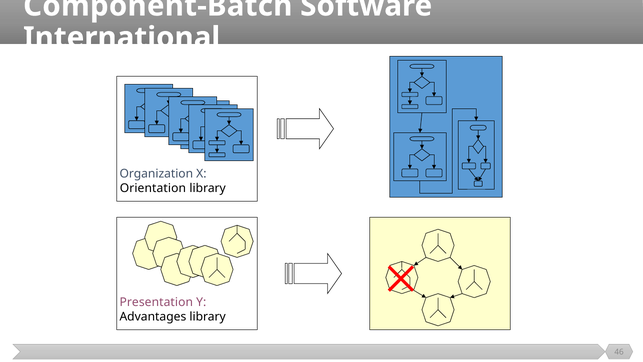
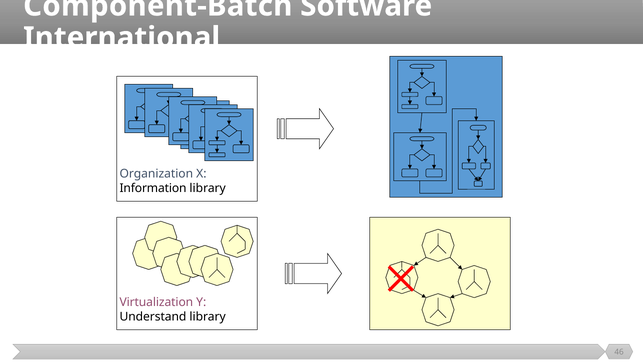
Orientation: Orientation -> Information (153, 188)
Presentation: Presentation -> Virtualization (156, 302)
Advantages: Advantages -> Understand (153, 317)
